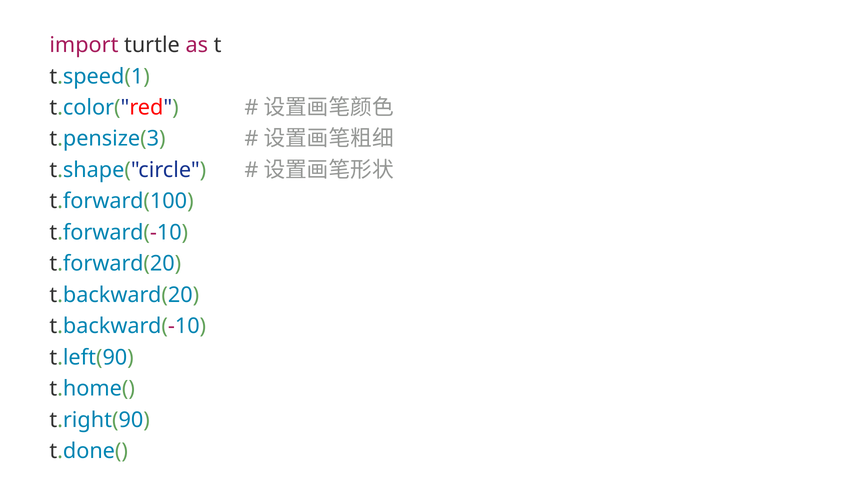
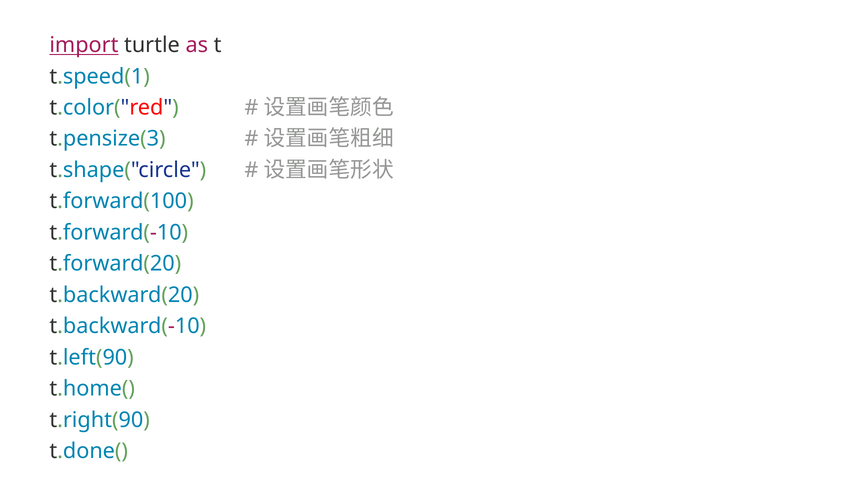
import underline: none -> present (84, 45)
